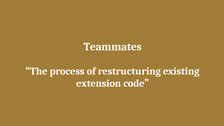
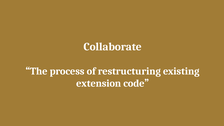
Teammates: Teammates -> Collaborate (113, 47)
